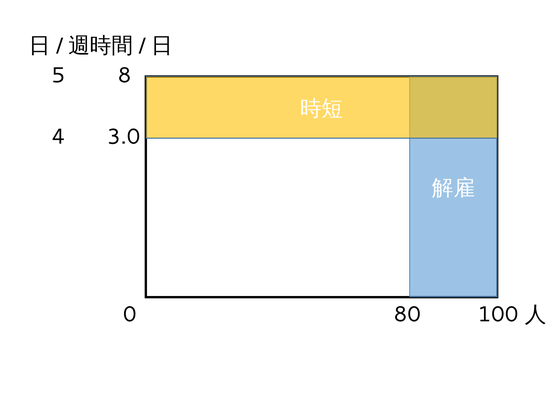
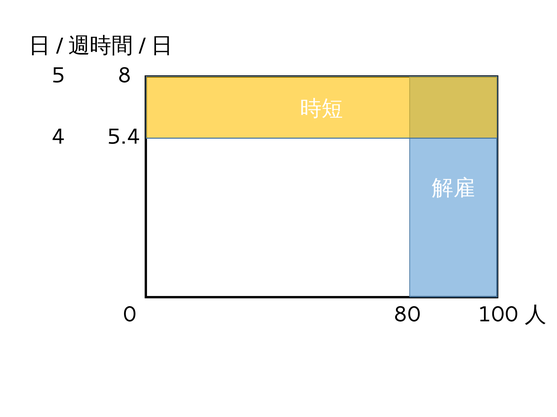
3.0: 3.0 -> 5.4 (124, 137)
